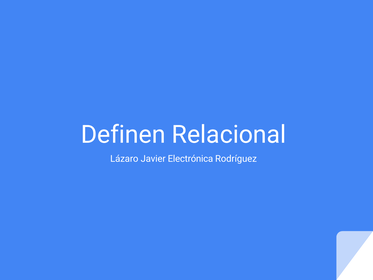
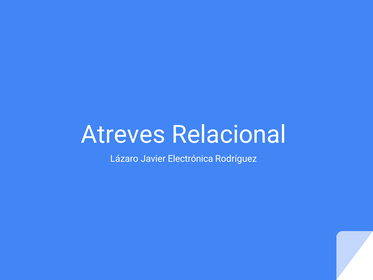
Definen: Definen -> Atreves (123, 135)
